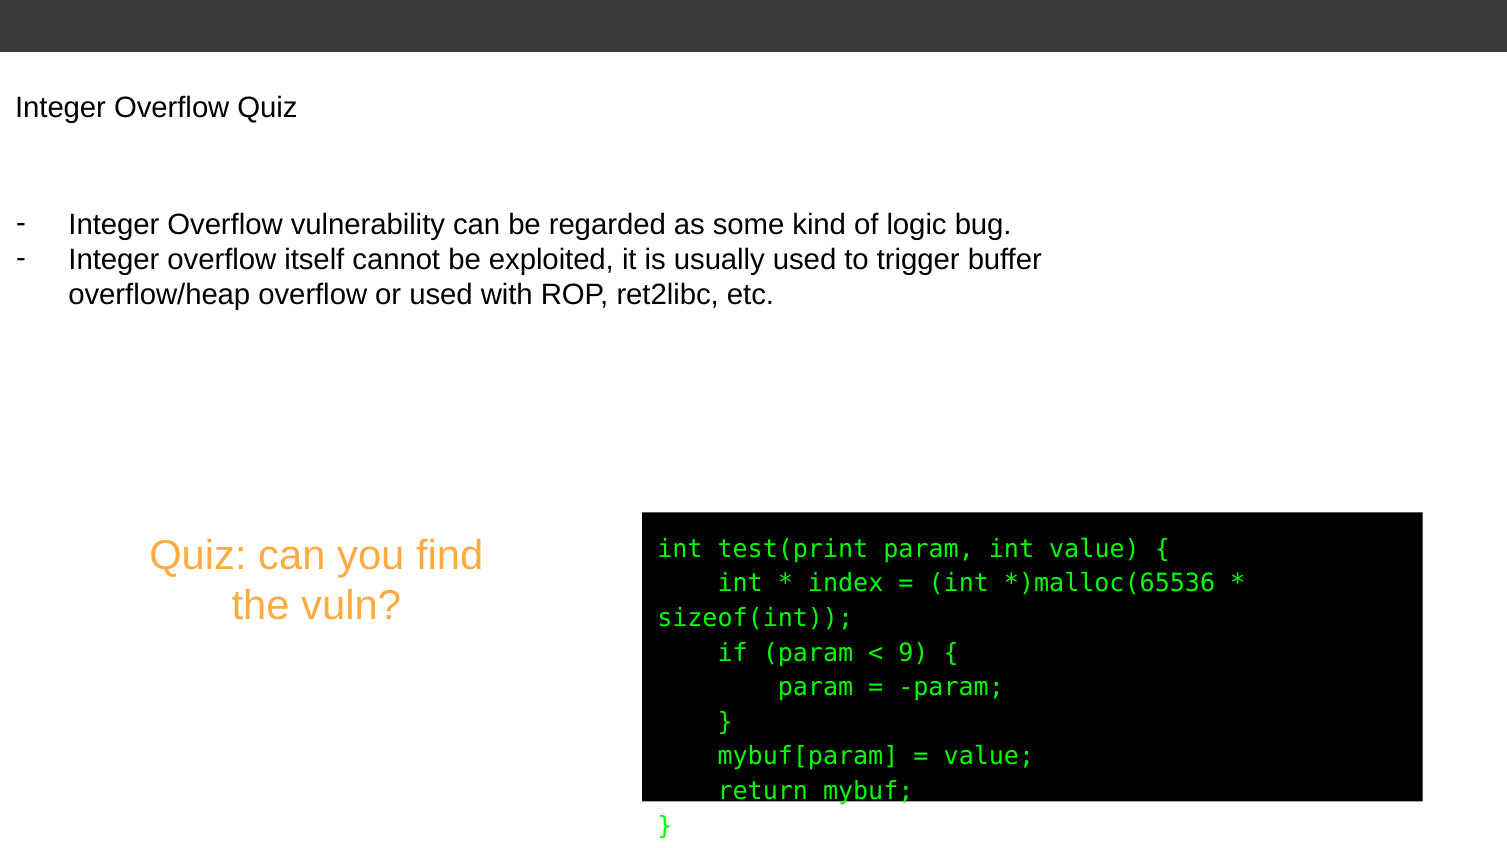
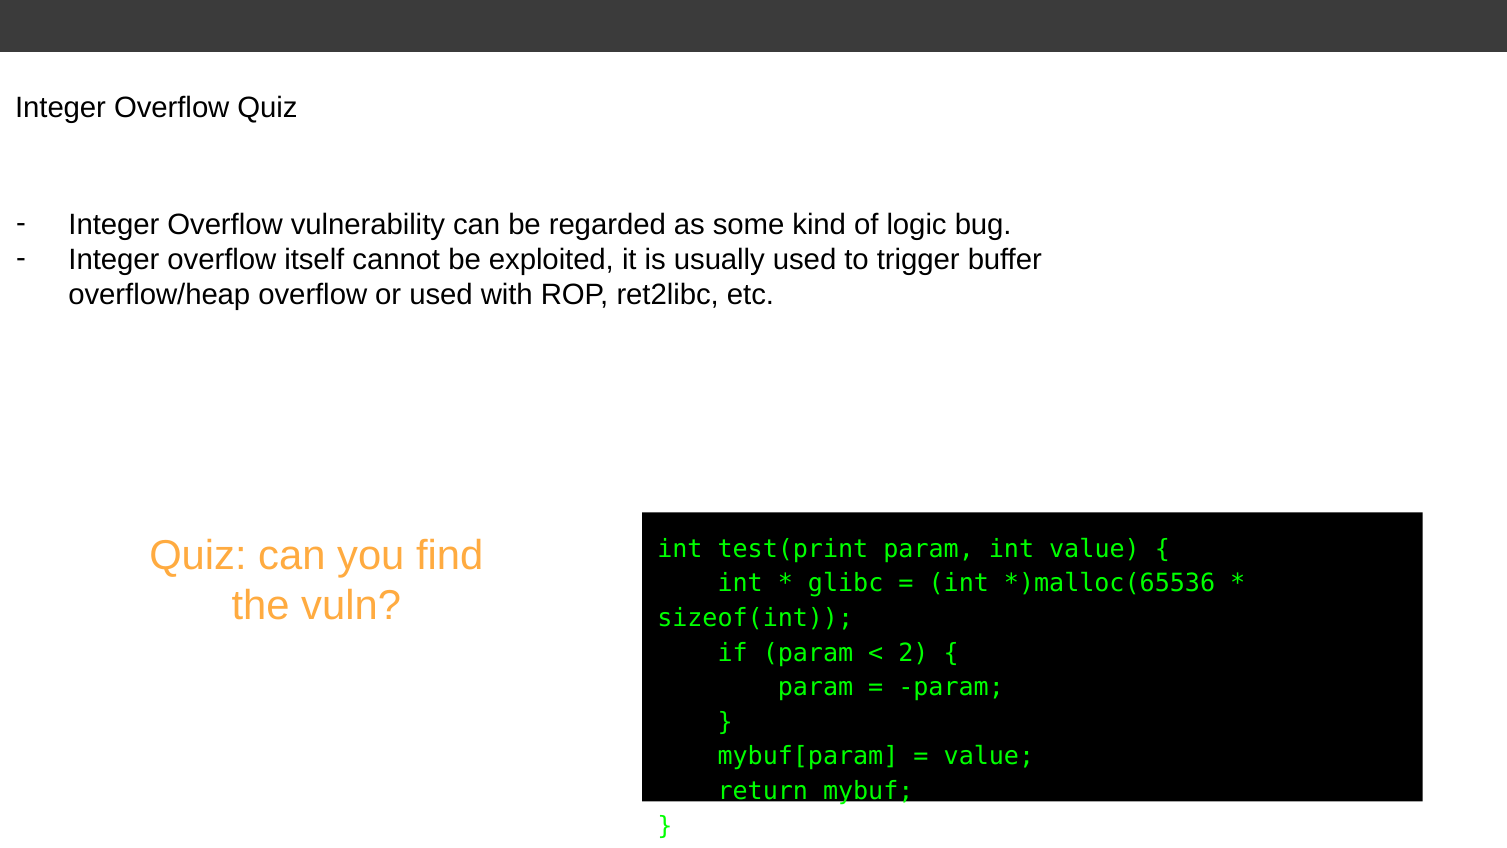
index: index -> glibc (846, 583)
9: 9 -> 2 (913, 653)
